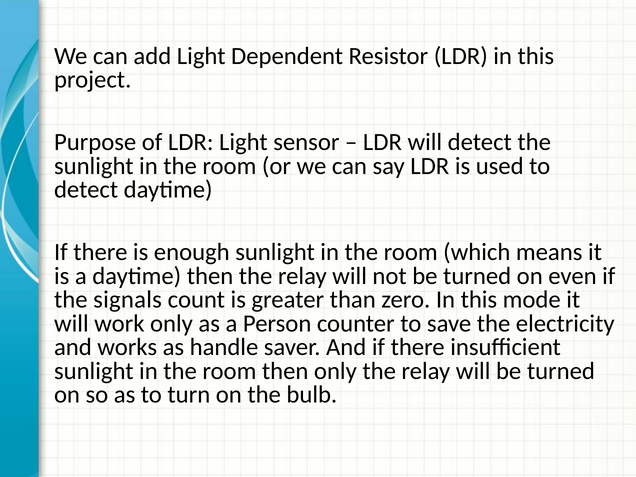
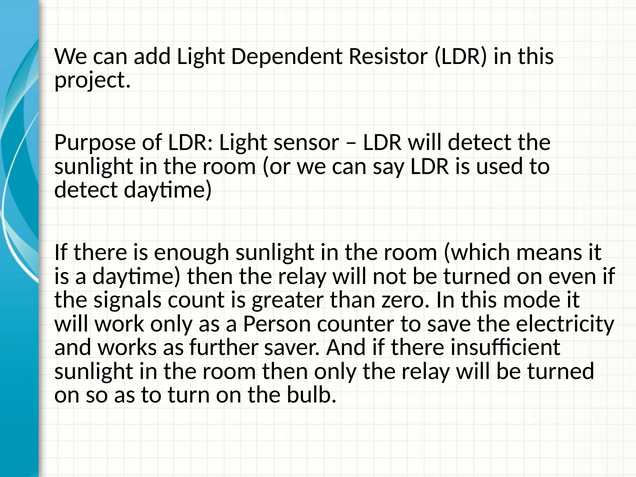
handle: handle -> further (224, 347)
